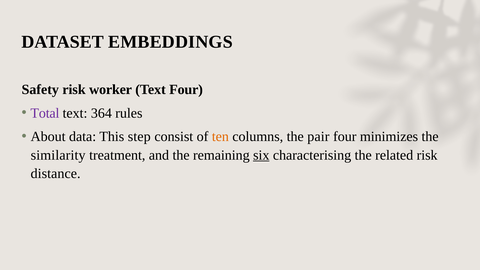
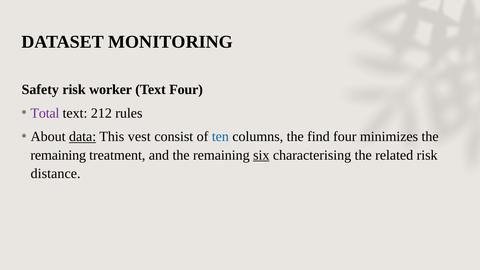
EMBEDDINGS: EMBEDDINGS -> MONITORING (171, 42)
364: 364 -> 212 (101, 113)
data underline: none -> present (83, 137)
step: step -> vest (139, 137)
ten colour: orange -> blue (220, 137)
pair: pair -> find (318, 137)
similarity: similarity -> remaining (58, 155)
